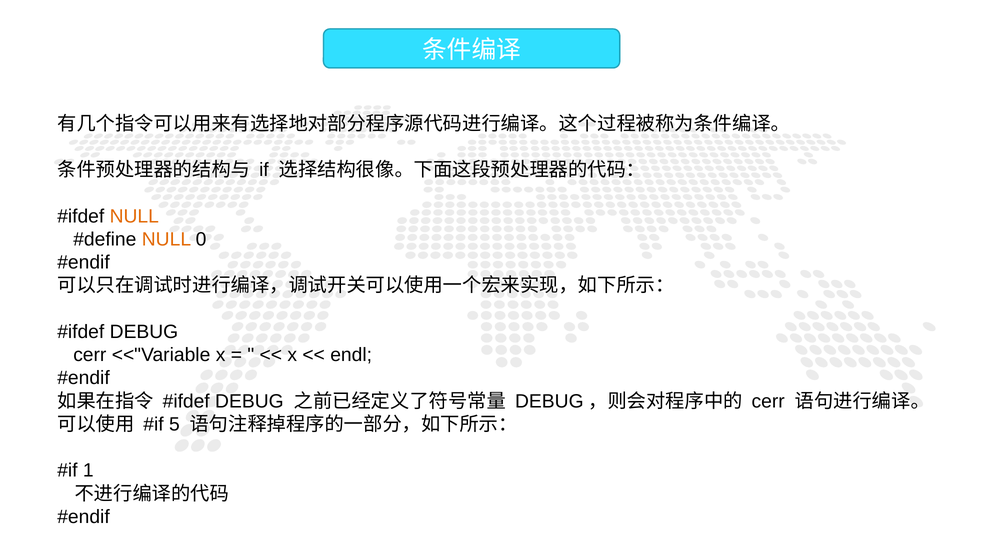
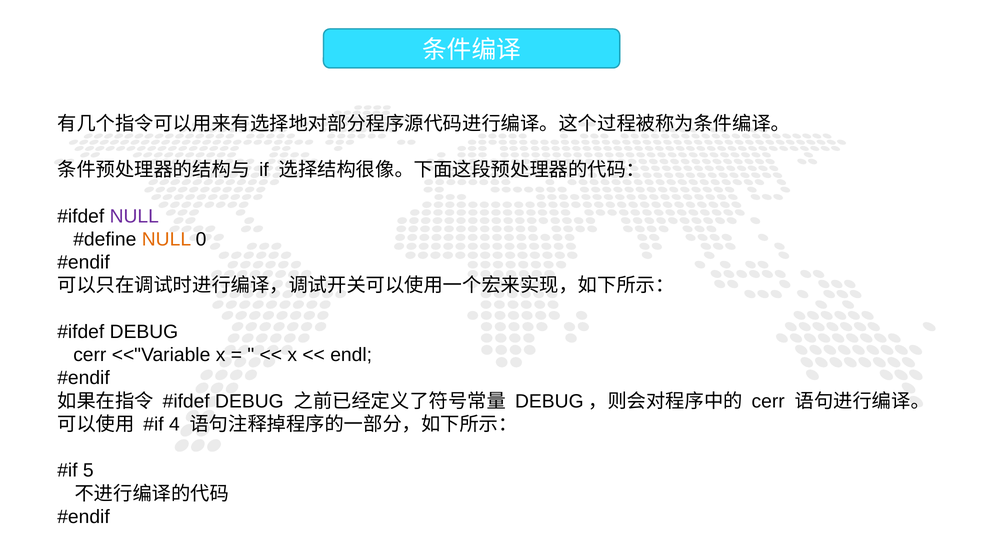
NULL colour: orange -> purple (134, 216)
5: 5 -> 4 (174, 424)
1: 1 -> 5 (88, 470)
